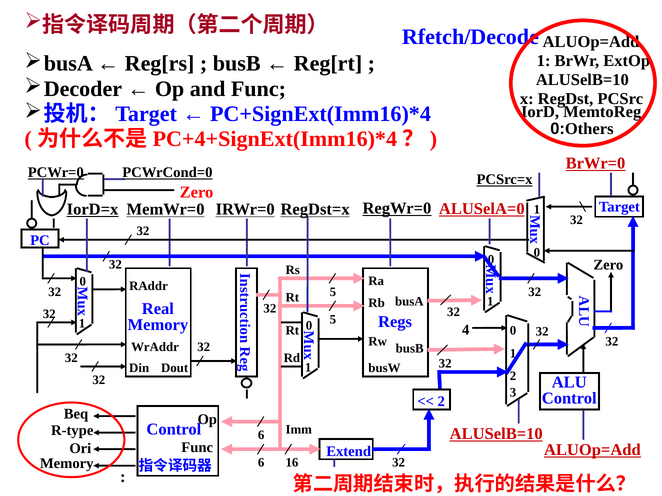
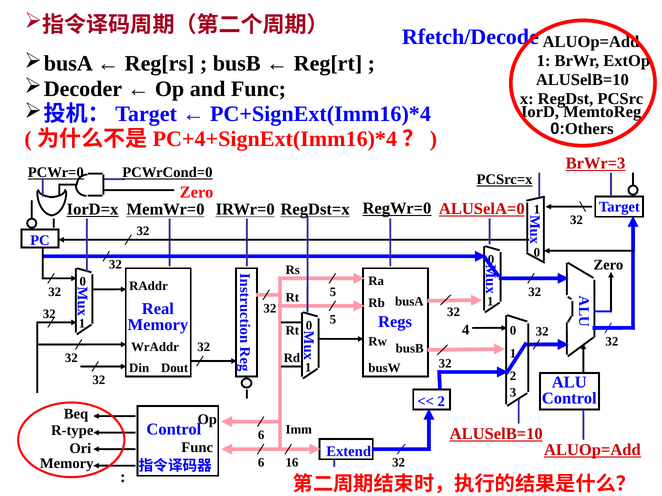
BrWr=0: BrWr=0 -> BrWr=3 (596, 163)
